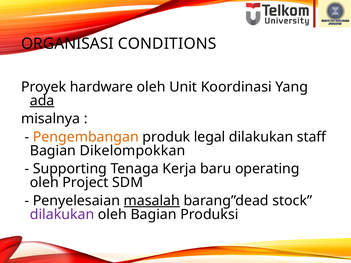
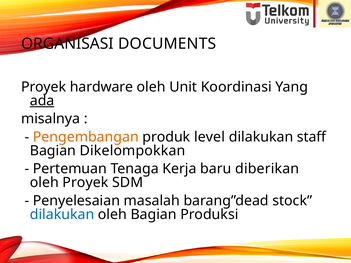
CONDITIONS: CONDITIONS -> DOCUMENTS (167, 44)
legal: legal -> level (210, 137)
Supporting: Supporting -> Pertemuan (70, 169)
operating: operating -> diberikan (267, 169)
oleh Project: Project -> Proyek (85, 183)
masalah underline: present -> none (152, 201)
dilakukan colour: purple -> blue (62, 215)
